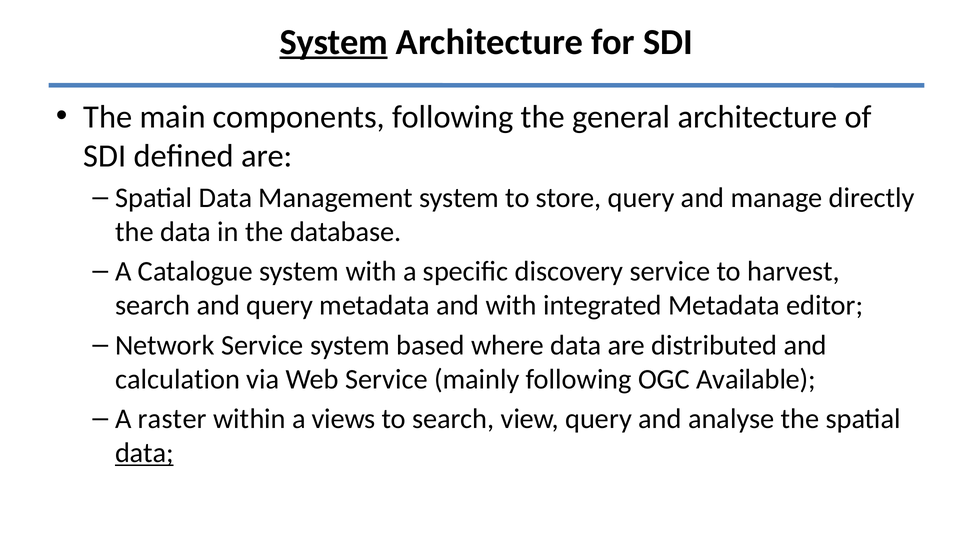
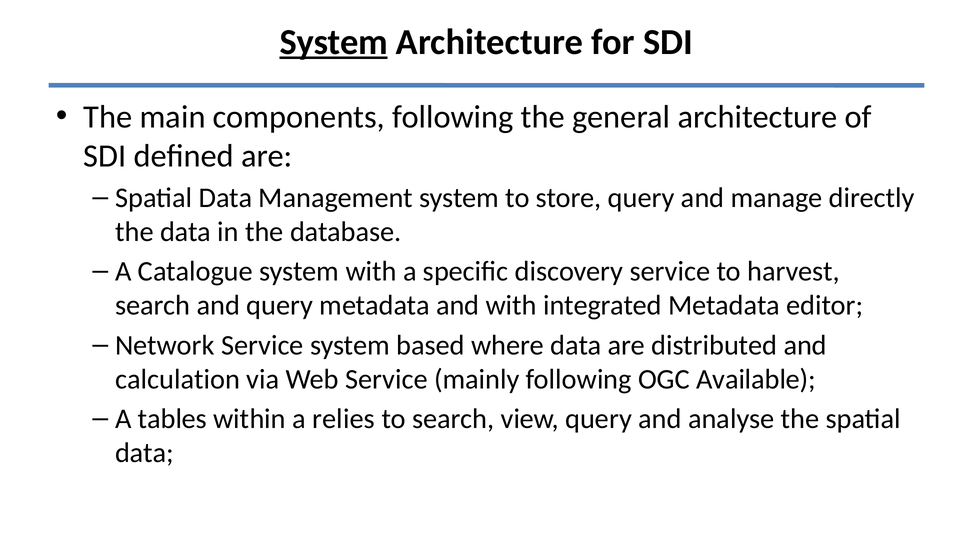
raster: raster -> tables (172, 419)
views: views -> relies (344, 419)
data underline: present -> none (145, 453)
